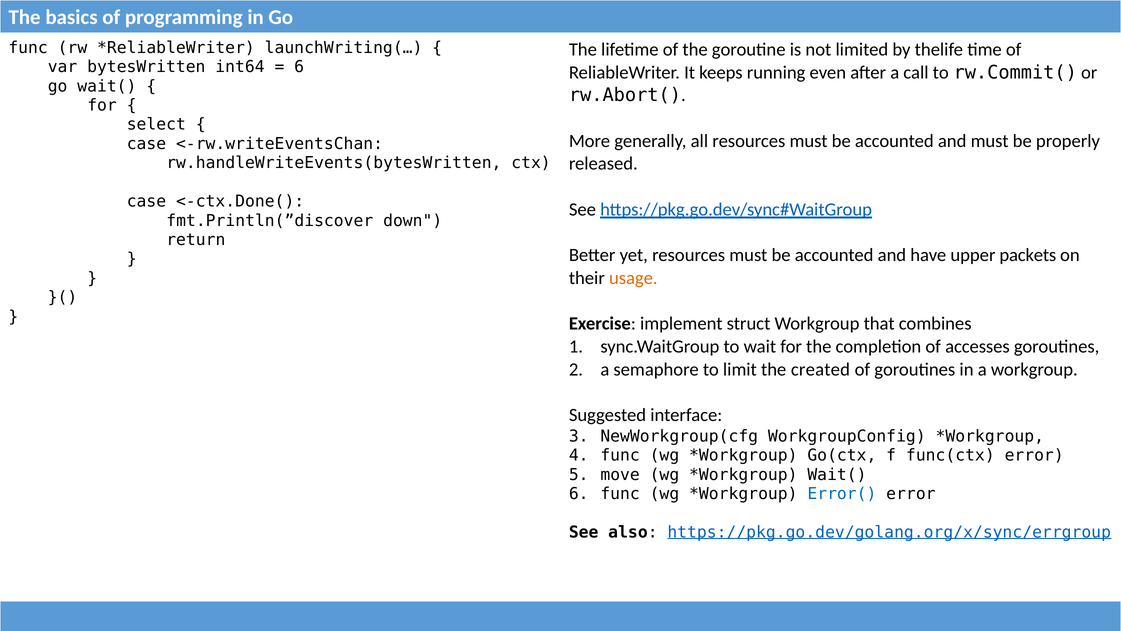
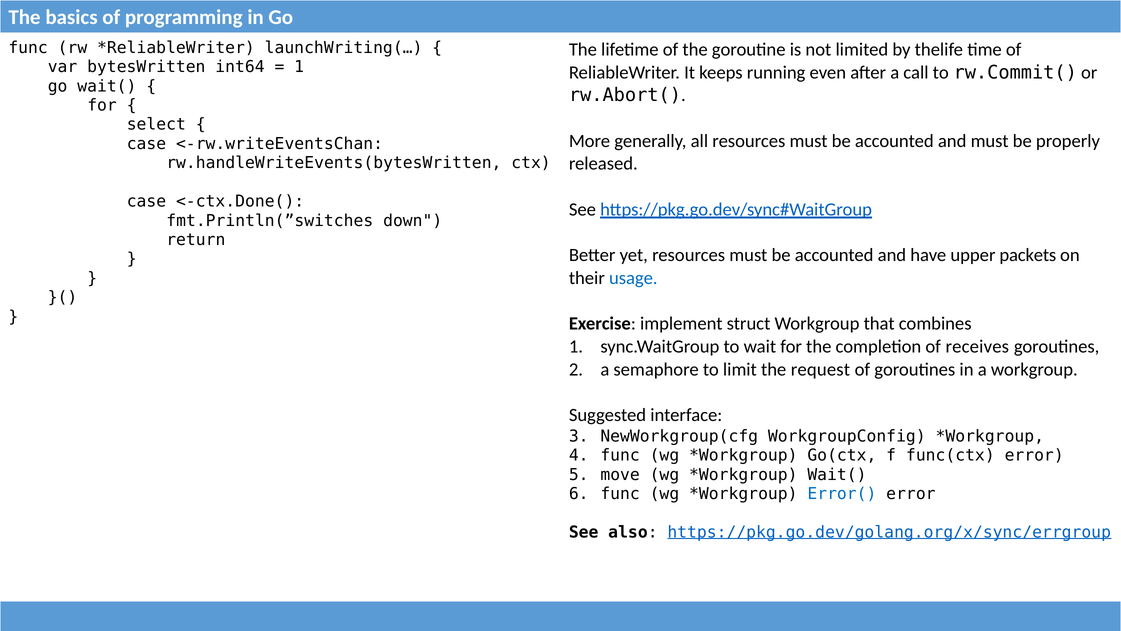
6: 6 -> 1 (299, 67)
fmt.Println(”discover: fmt.Println(”discover -> fmt.Println(”switches (270, 220)
usage colour: orange -> blue (633, 278)
accesses: accesses -> receives (977, 346)
created: created -> request (820, 369)
